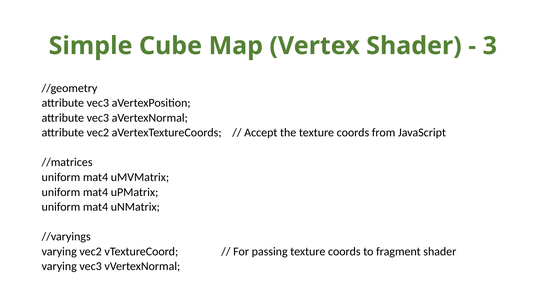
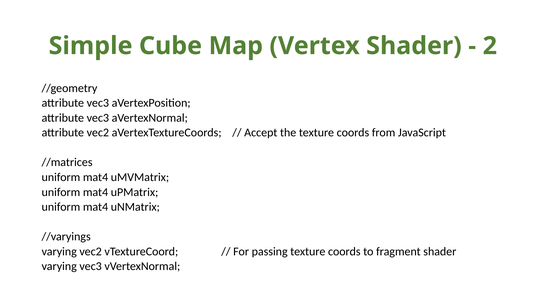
3: 3 -> 2 (490, 46)
